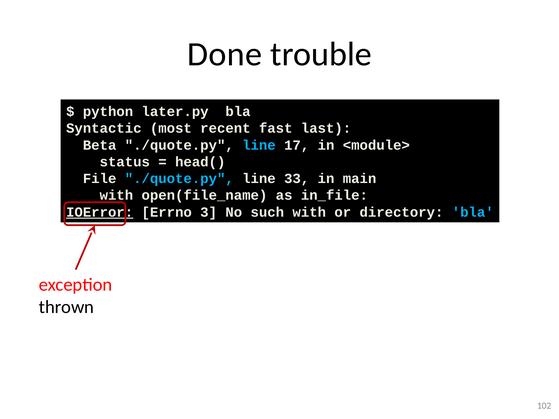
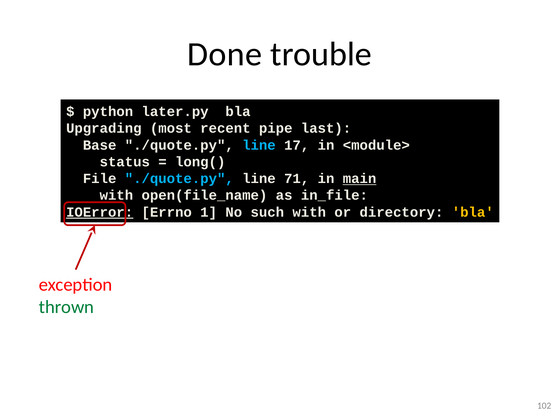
Syntactic: Syntactic -> Upgrading (104, 128)
fast: fast -> pipe (276, 128)
Beta: Beta -> Base (100, 145)
head(: head( -> long( (200, 162)
33: 33 -> 71 (297, 179)
main underline: none -> present (360, 179)
3: 3 -> 1 (209, 212)
bla colour: light blue -> yellow (473, 212)
thrown colour: black -> green (66, 307)
